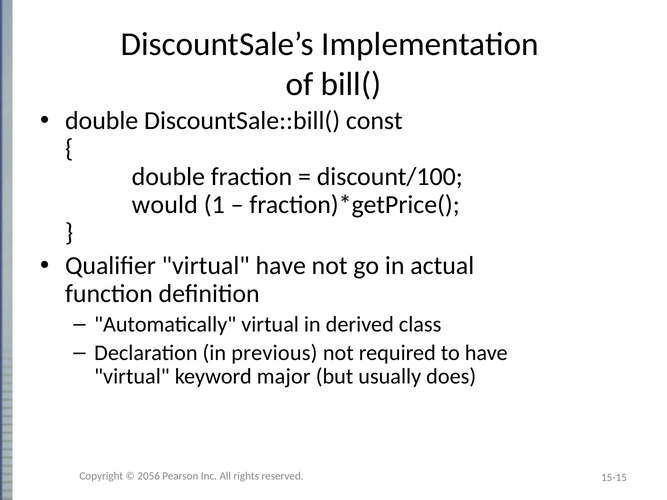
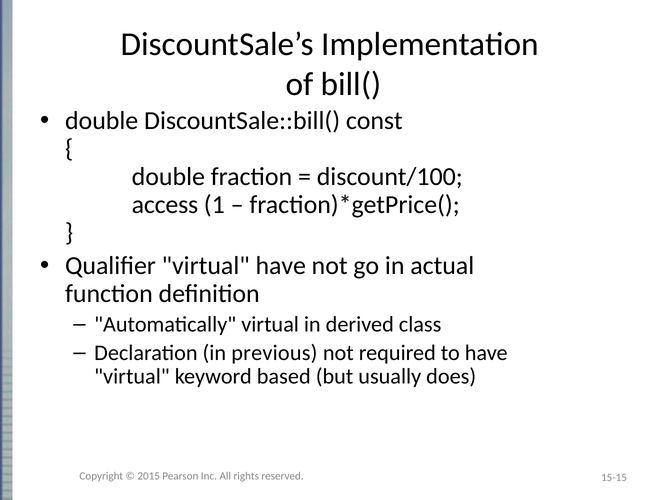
would: would -> access (165, 205)
major: major -> based (284, 377)
2056: 2056 -> 2015 (149, 477)
